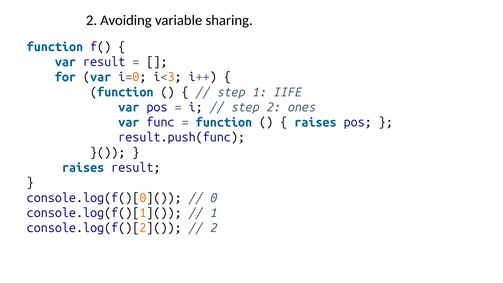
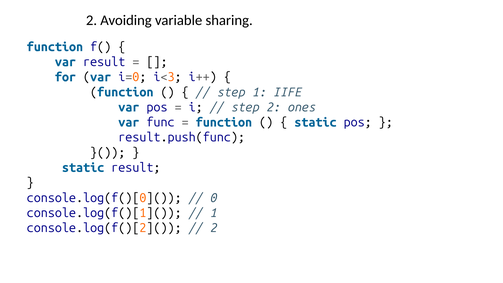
raises: raises -> static (315, 122)
raises: raises -> static (83, 168)
